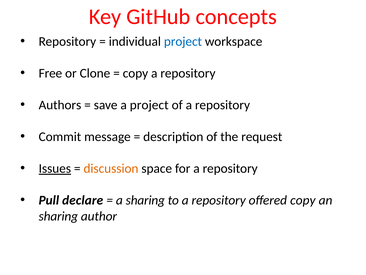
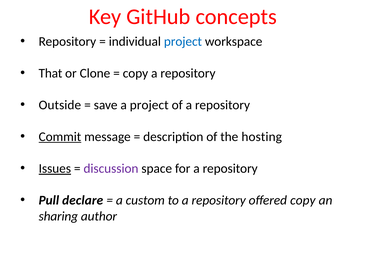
Free: Free -> That (50, 73)
Authors: Authors -> Outside (60, 105)
Commit underline: none -> present (60, 137)
request: request -> hosting (262, 137)
discussion colour: orange -> purple (111, 168)
a sharing: sharing -> custom (145, 200)
